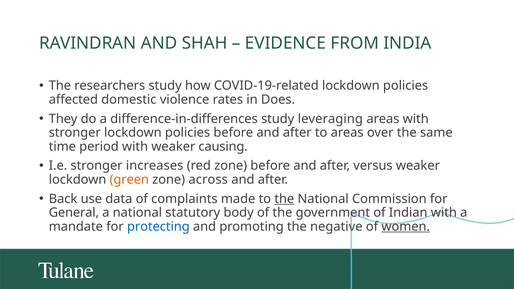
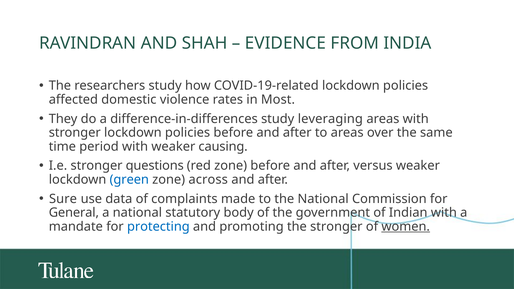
Does: Does -> Most (278, 100)
increases: increases -> questions (155, 166)
green colour: orange -> blue (129, 180)
Back: Back -> Sure (63, 199)
the underline: present -> none (284, 199)
the negative: negative -> stronger (336, 227)
